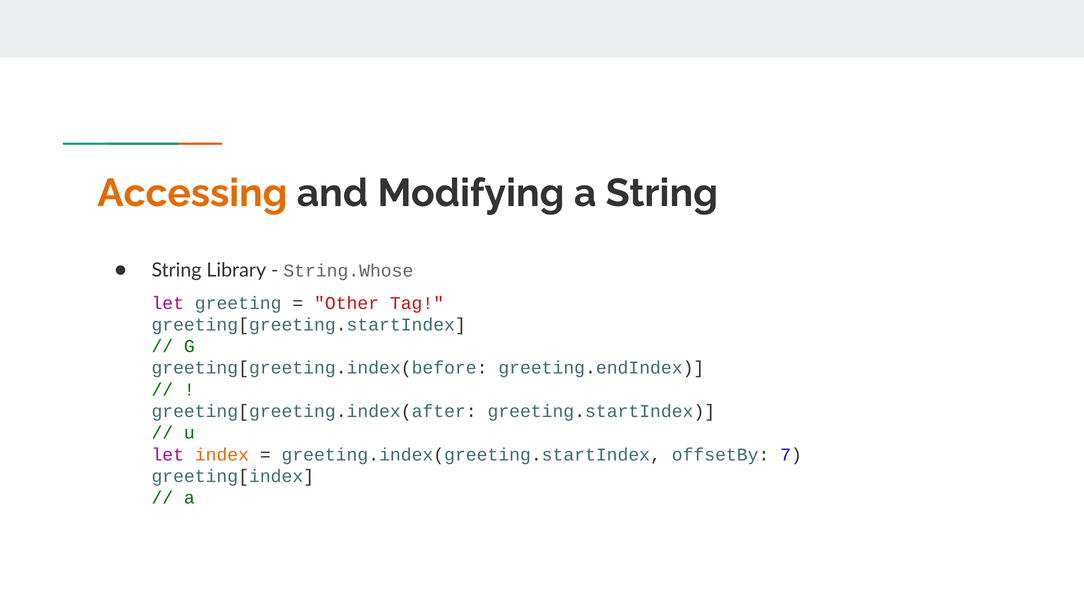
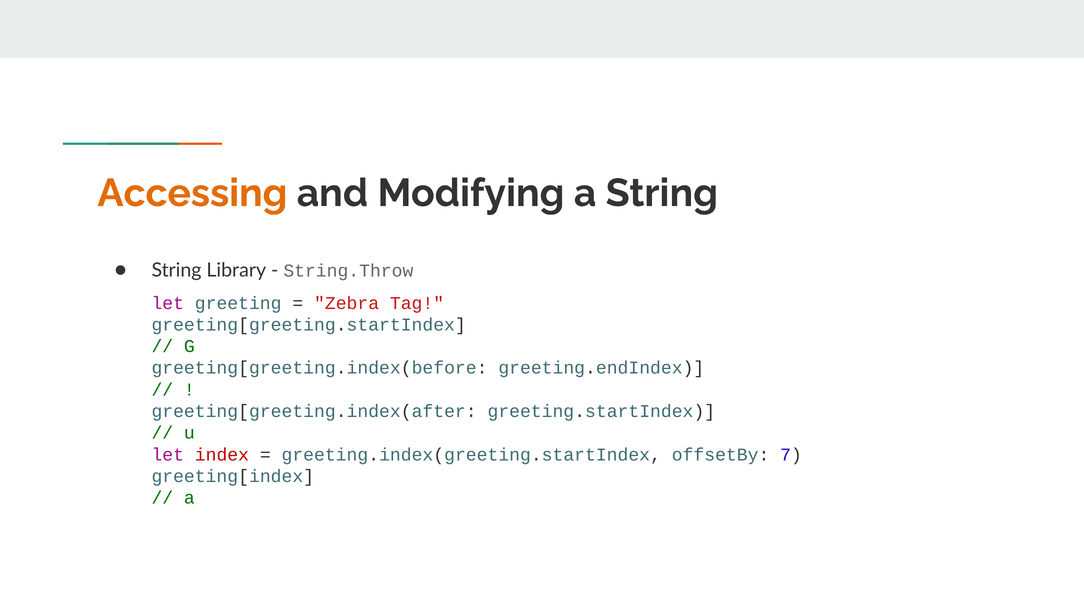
String.Whose: String.Whose -> String.Throw (348, 271)
Other: Other -> Zebra (347, 303)
index colour: orange -> red (222, 455)
